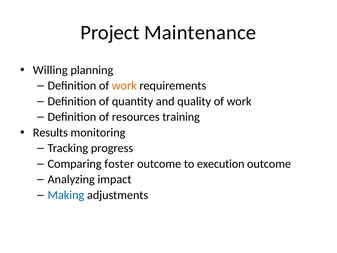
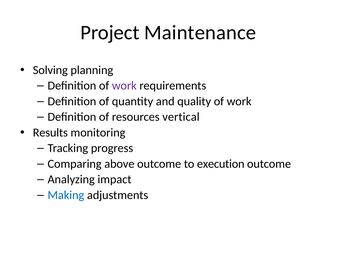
Willing: Willing -> Solving (50, 70)
work colour: orange -> purple (124, 86)
training: training -> vertical (181, 117)
foster: foster -> above (119, 164)
